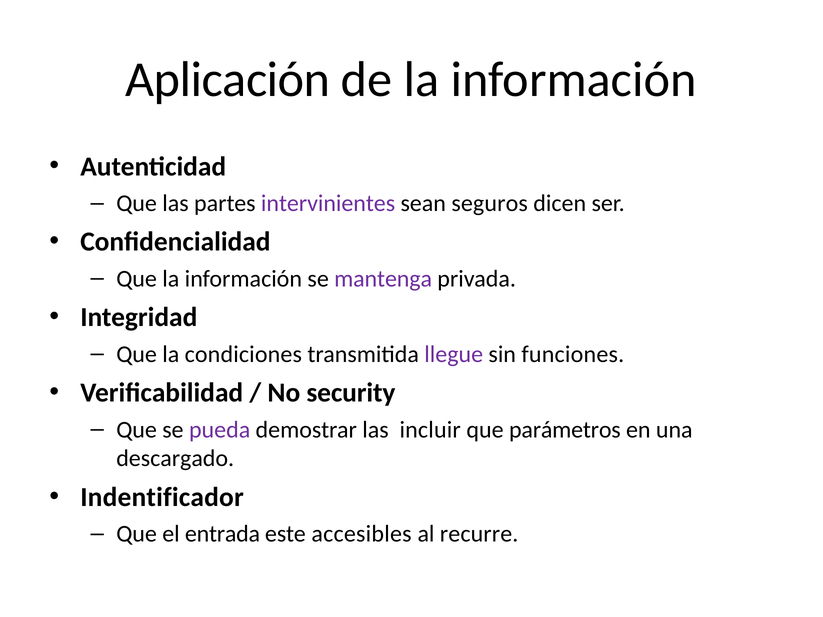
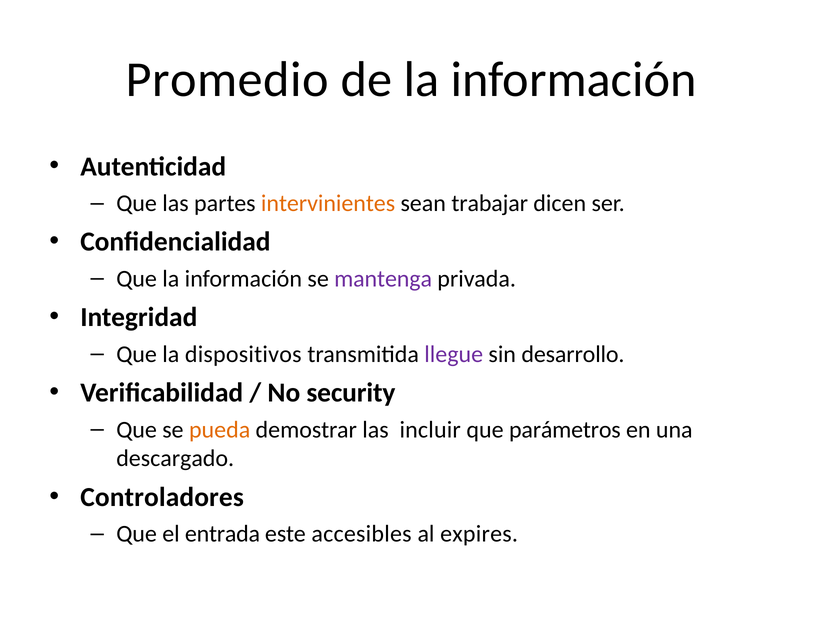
Aplicación: Aplicación -> Promedio (227, 80)
intervinientes colour: purple -> orange (328, 204)
seguros: seguros -> trabajar (490, 204)
condiciones: condiciones -> dispositivos (243, 354)
funciones: funciones -> desarrollo (573, 354)
pueda colour: purple -> orange (220, 430)
Indentificador: Indentificador -> Controladores (162, 497)
recurre: recurre -> expires (479, 534)
